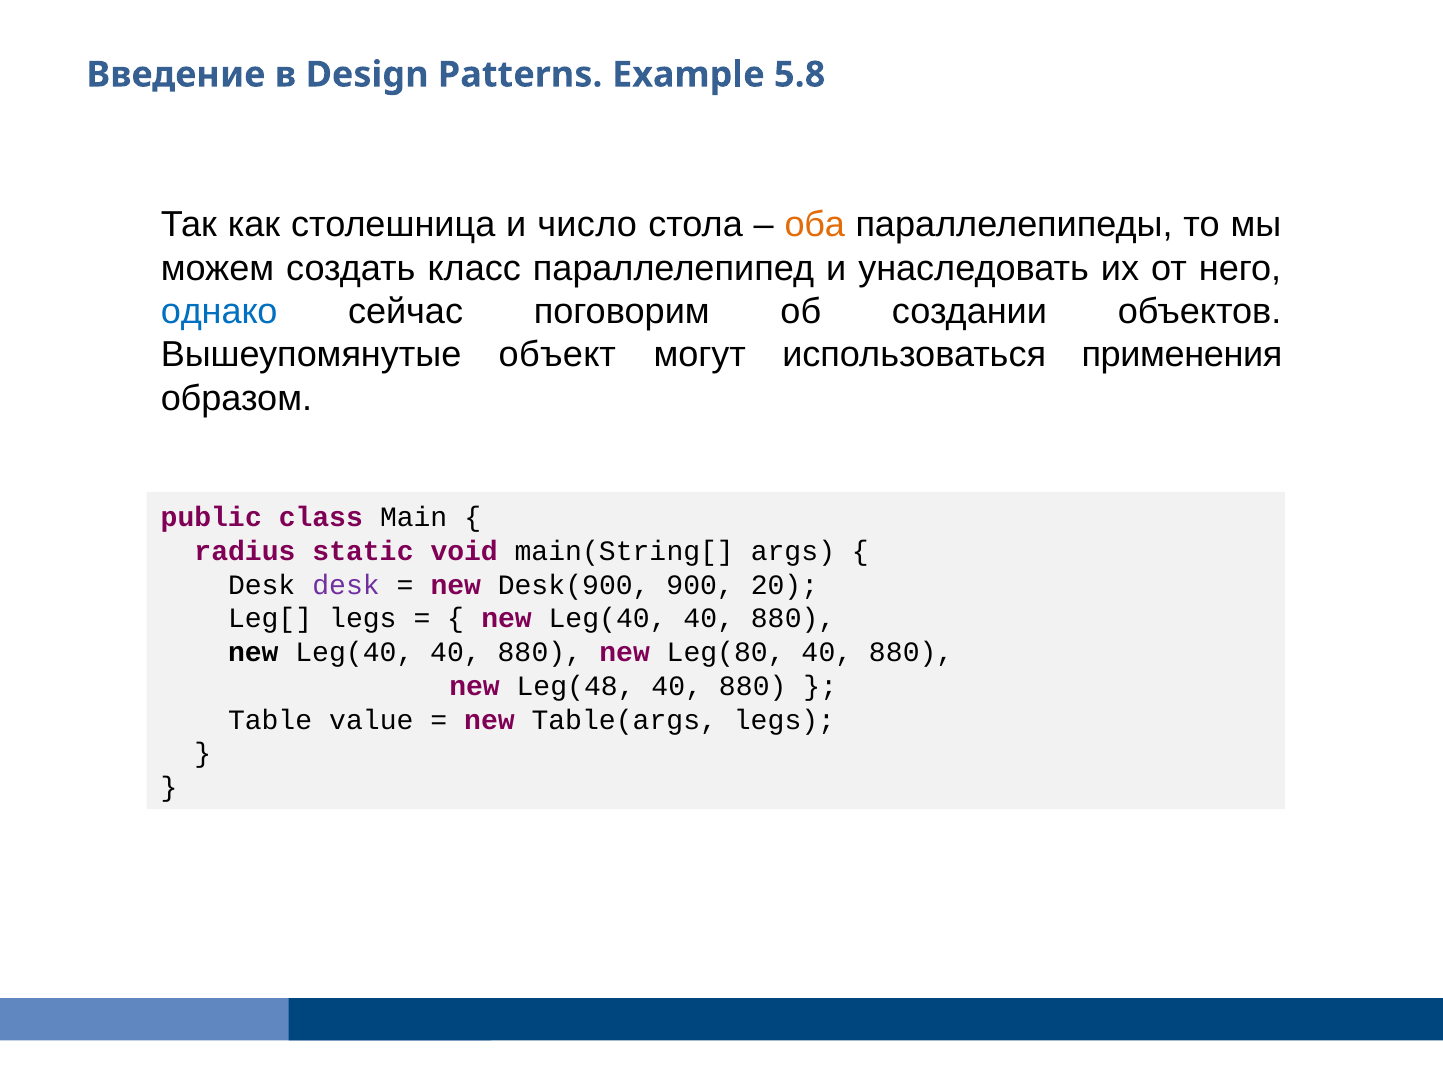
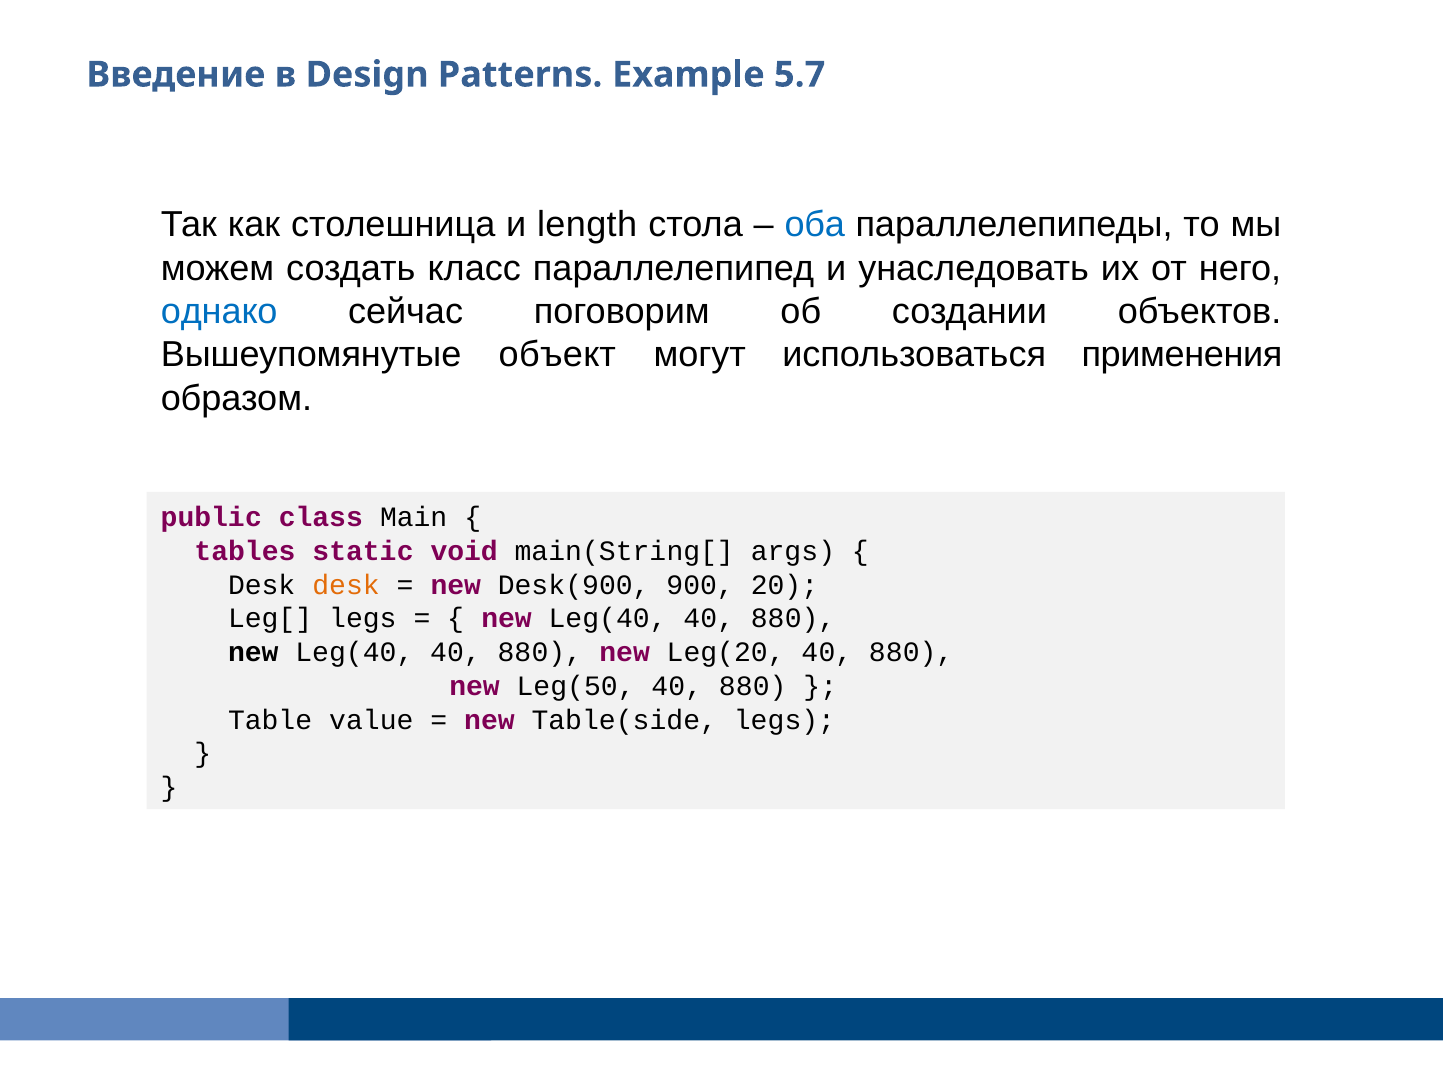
5.8: 5.8 -> 5.7 (800, 75)
число: число -> length (587, 225)
оба colour: orange -> blue (815, 225)
radius: radius -> tables (245, 551)
desk colour: purple -> orange (346, 585)
Leg(80: Leg(80 -> Leg(20 (726, 653)
Leg(48: Leg(48 -> Leg(50 (576, 686)
Table(args: Table(args -> Table(side (624, 720)
